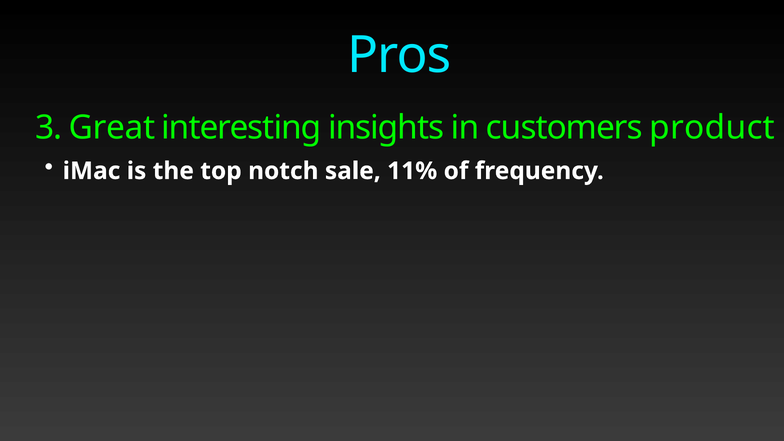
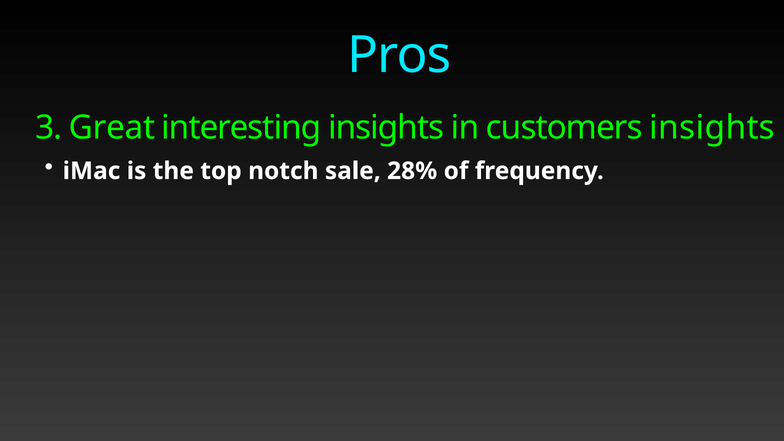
customers product: product -> insights (712, 128)
11%: 11% -> 28% (412, 171)
